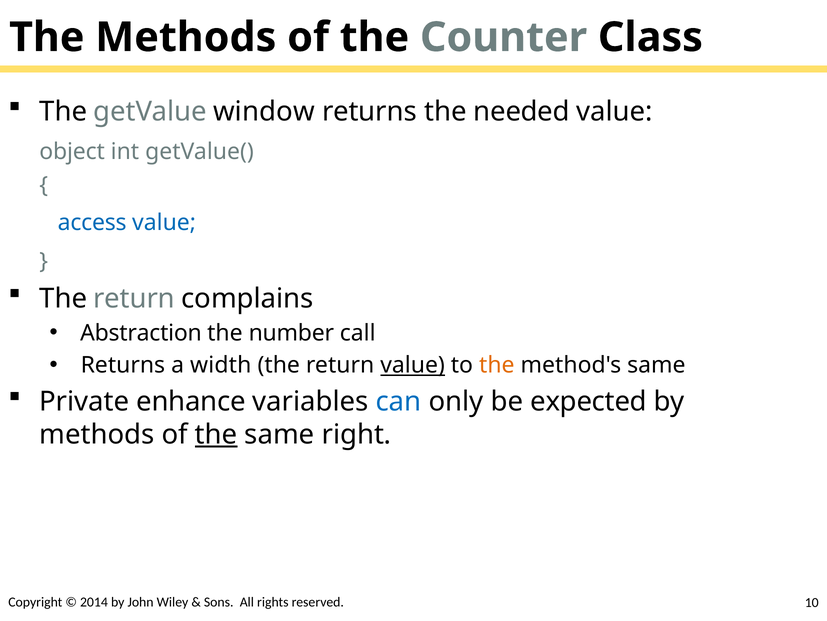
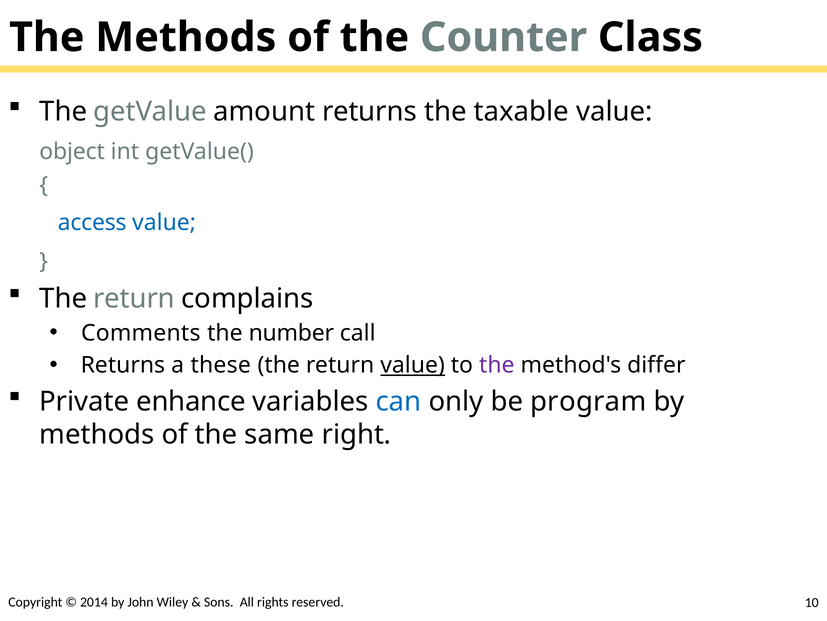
window: window -> amount (264, 112)
needed: needed -> taxable (521, 112)
Abstraction: Abstraction -> Comments (141, 333)
width: width -> these (221, 365)
the colour: orange -> purple (497, 365)
method's same: same -> differ (656, 365)
expected: expected -> program (588, 401)
the underline: present -> none (216, 434)
